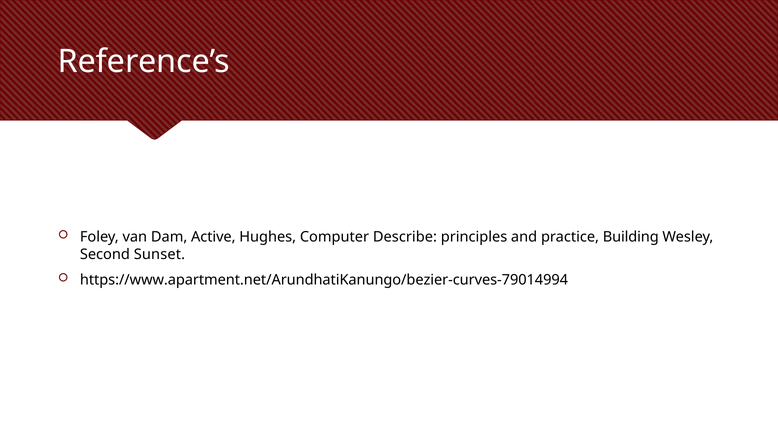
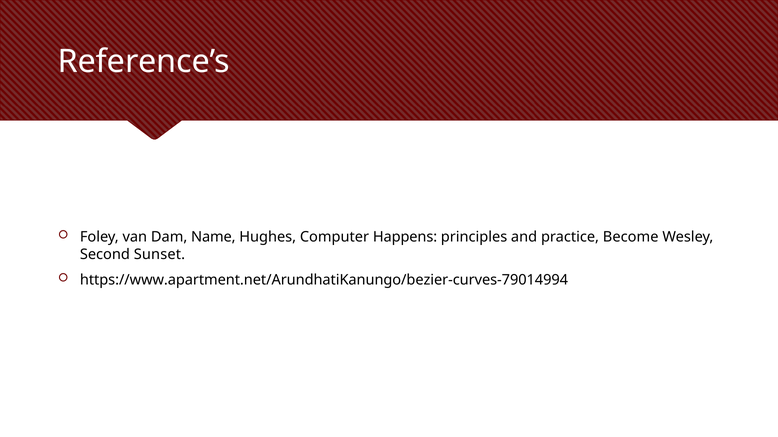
Active: Active -> Name (213, 237)
Describe: Describe -> Happens (405, 237)
Building: Building -> Become (631, 237)
